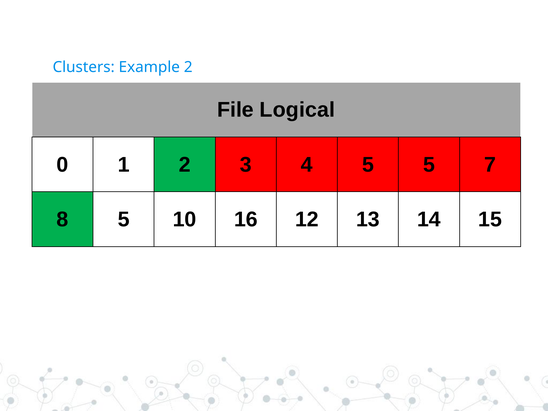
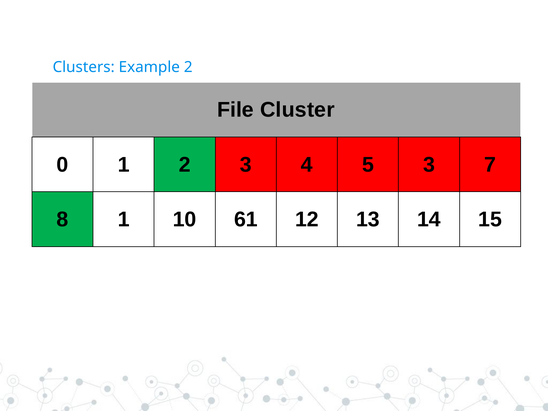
Logical: Logical -> Cluster (297, 110)
5 5: 5 -> 3 (429, 165)
8 5: 5 -> 1 (124, 220)
16: 16 -> 61 (246, 220)
